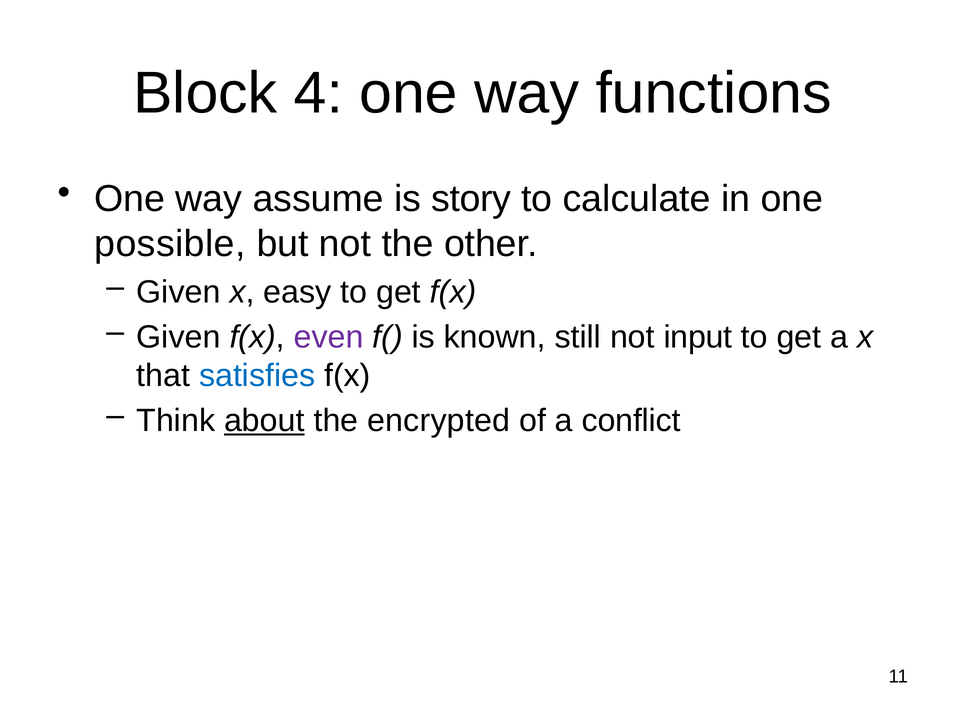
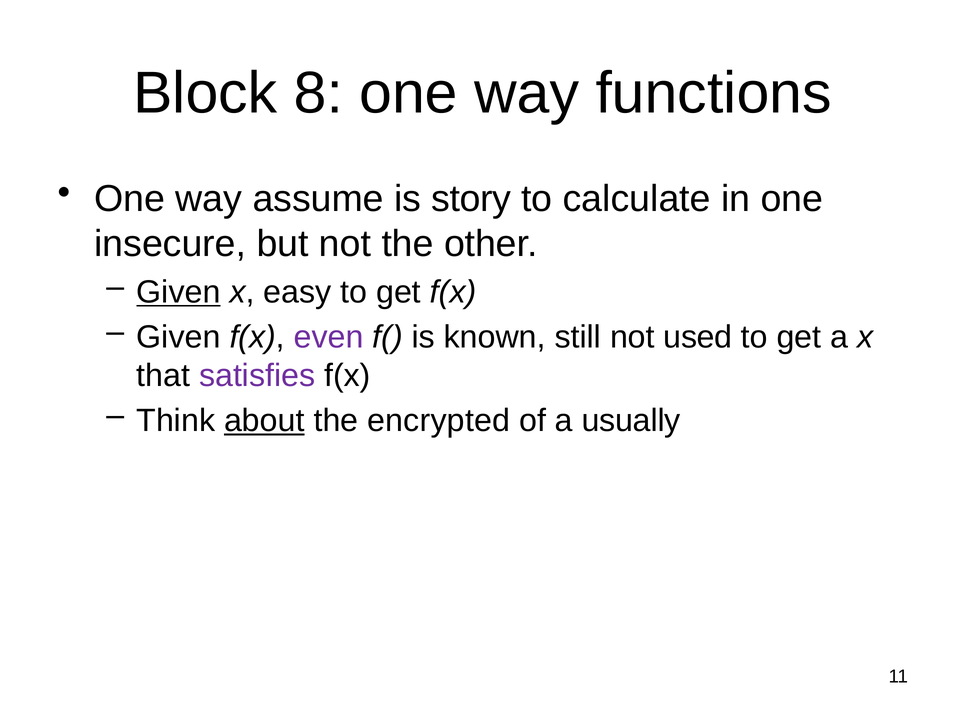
4: 4 -> 8 (318, 94)
possible: possible -> insecure (170, 244)
Given underline: none -> present (179, 292)
input: input -> used (698, 337)
satisfies colour: blue -> purple (257, 376)
conflict: conflict -> usually (631, 421)
